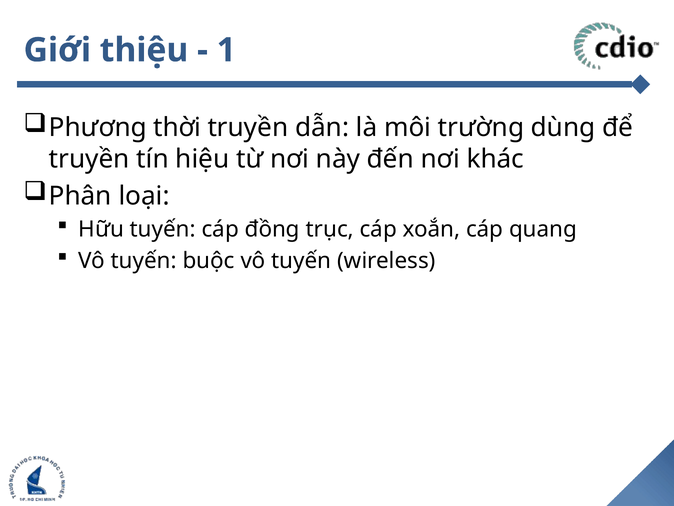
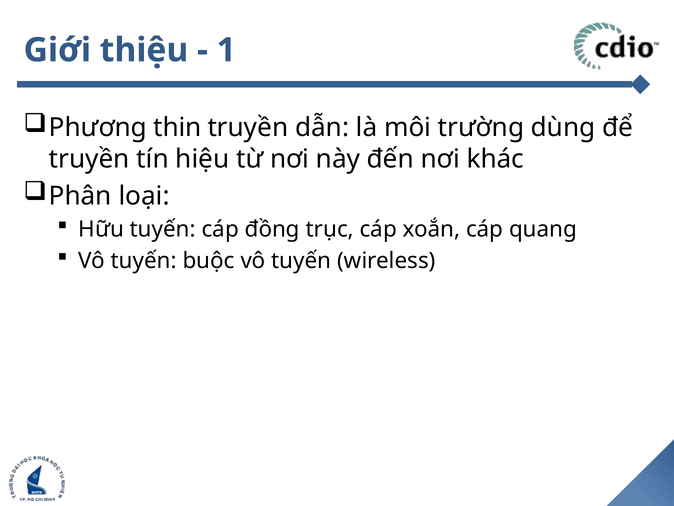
thời: thời -> thin (177, 128)
